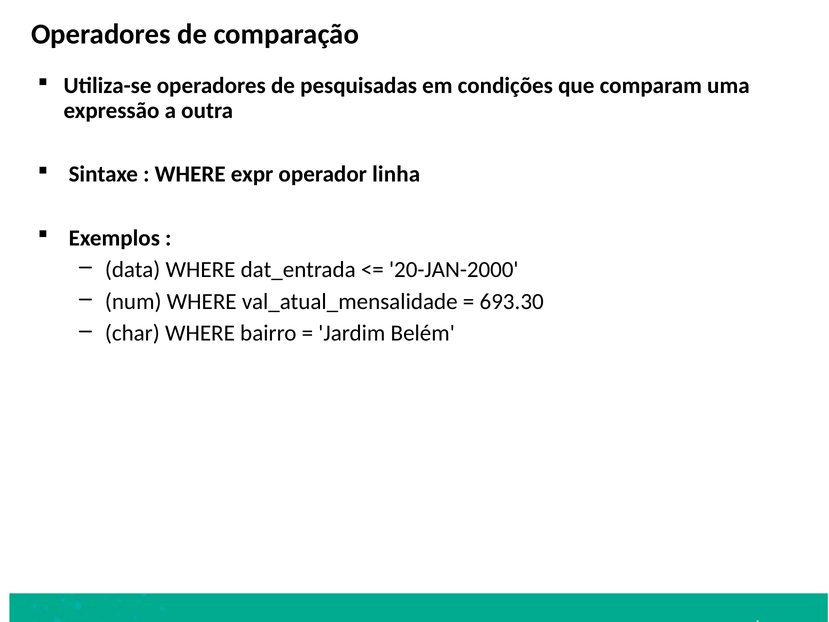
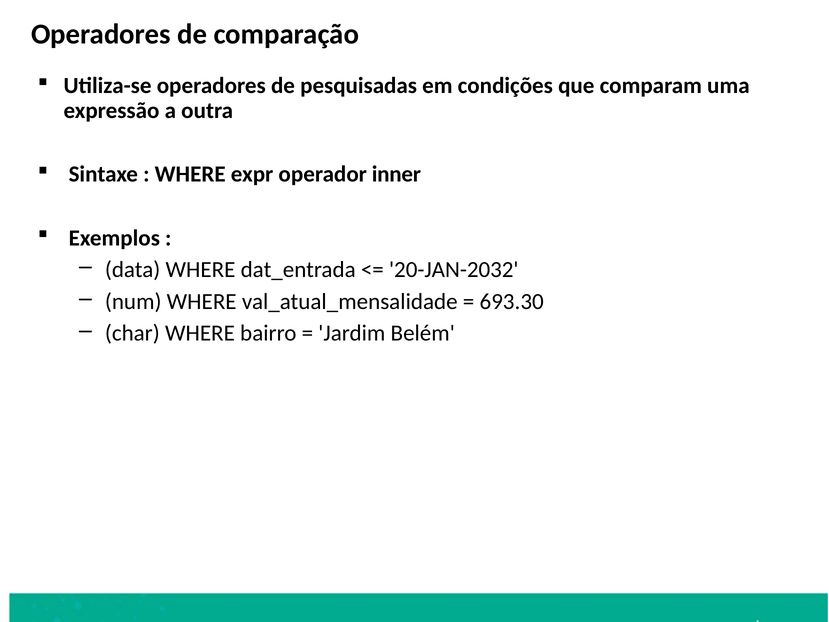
linha: linha -> inner (396, 174)
20-JAN-2000: 20-JAN-2000 -> 20-JAN-2032 (454, 270)
